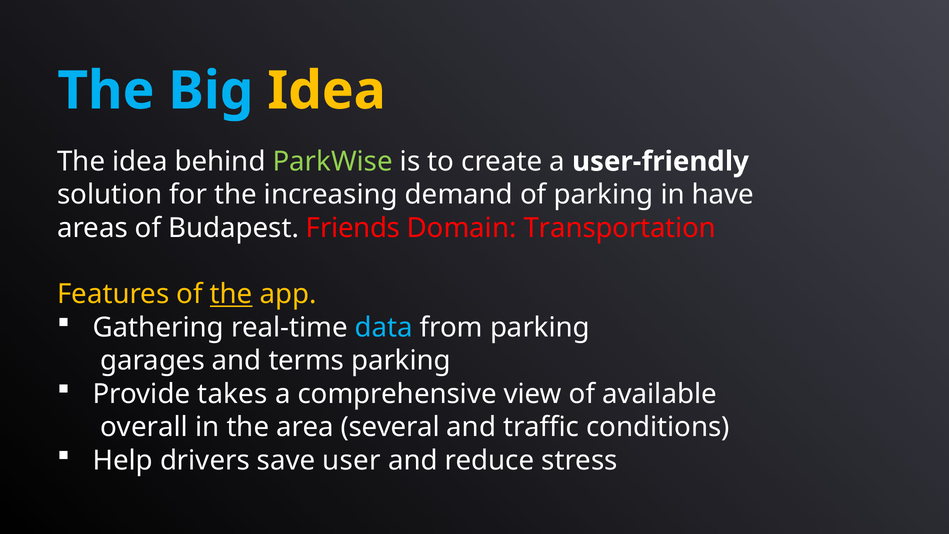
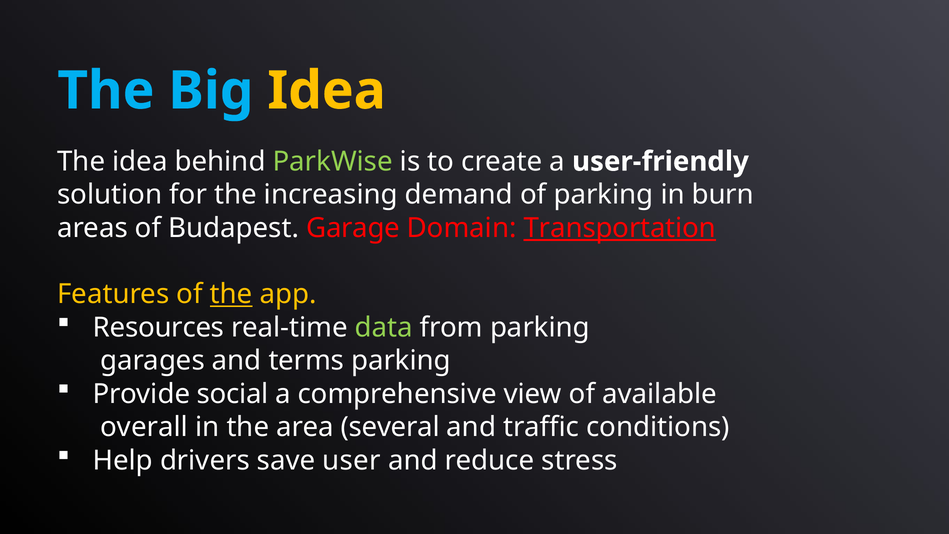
have: have -> burn (723, 195)
Friends: Friends -> Garage (353, 228)
Transportation underline: none -> present (620, 228)
Gathering: Gathering -> Resources (158, 327)
data colour: light blue -> light green (384, 327)
takes: takes -> social (233, 394)
